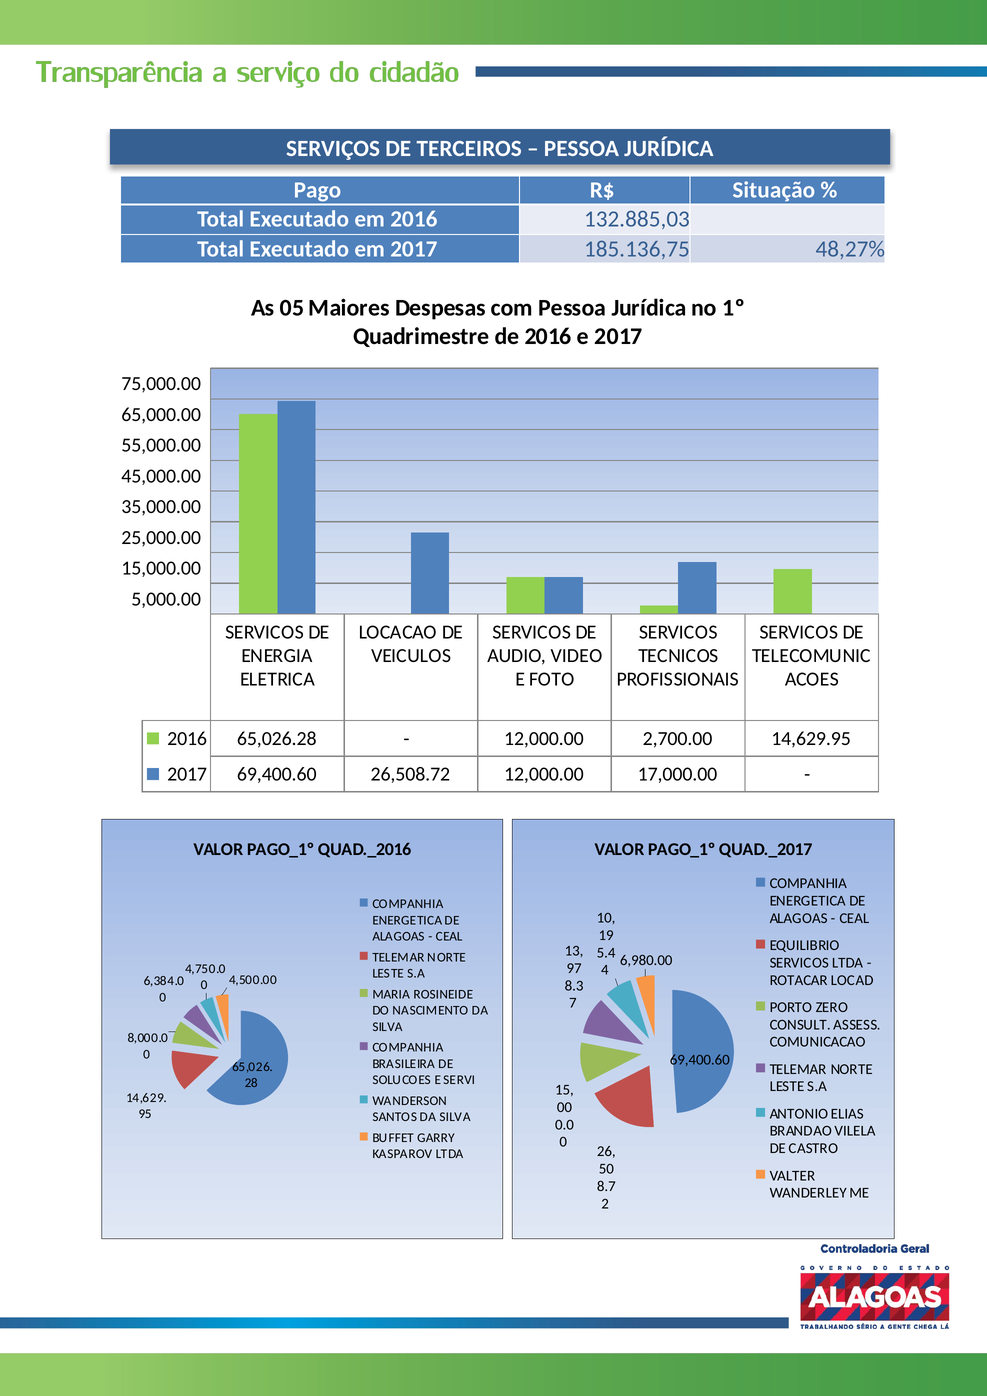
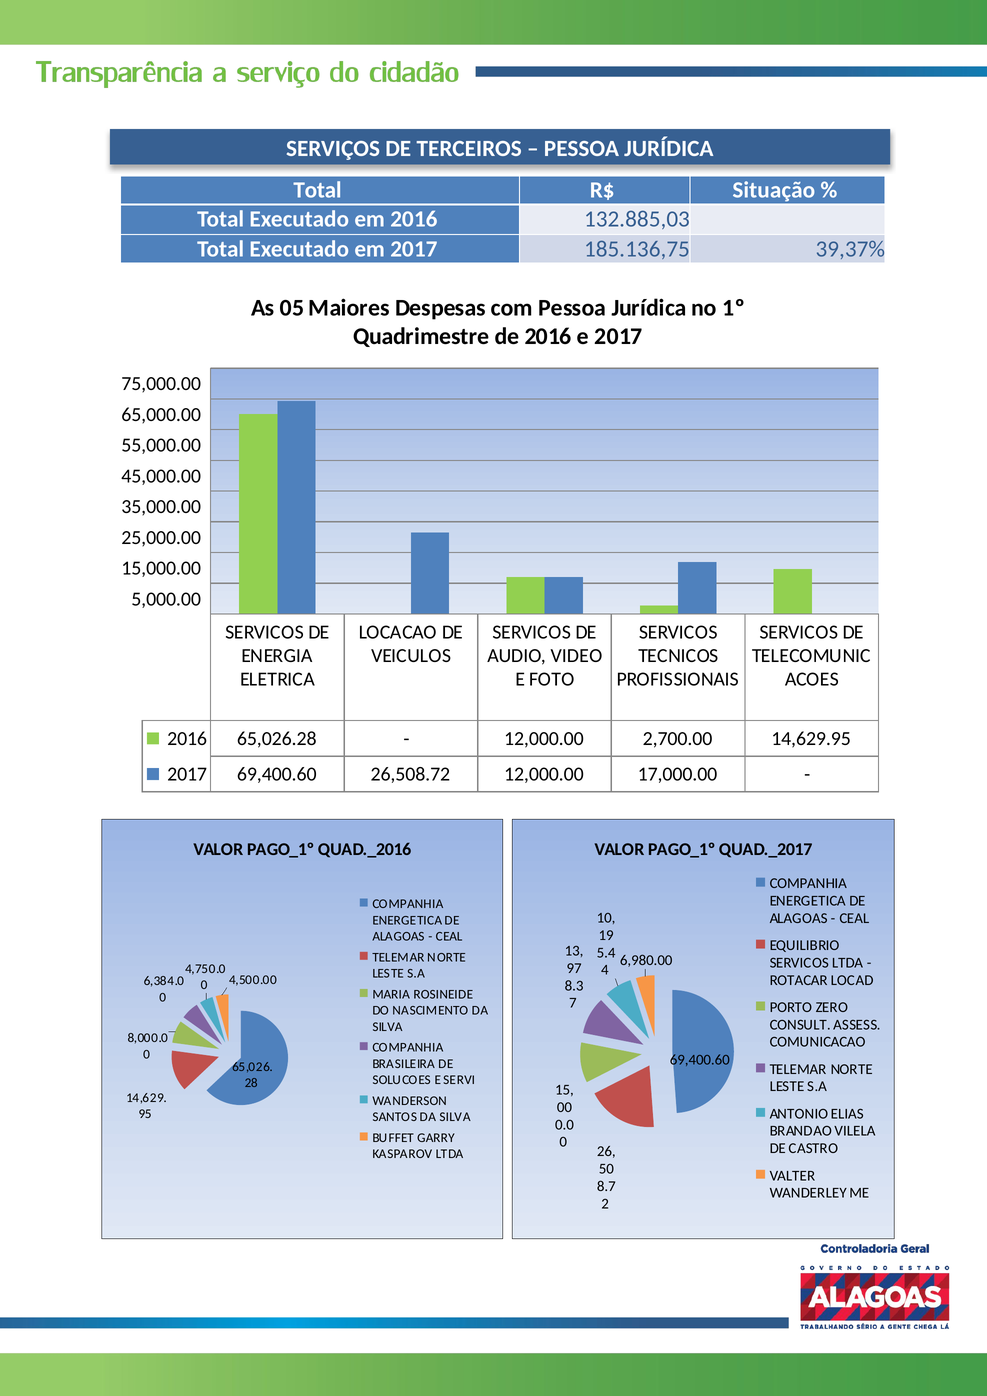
Pago: Pago -> Total (318, 190)
48,27%: 48,27% -> 39,37% (850, 249)
